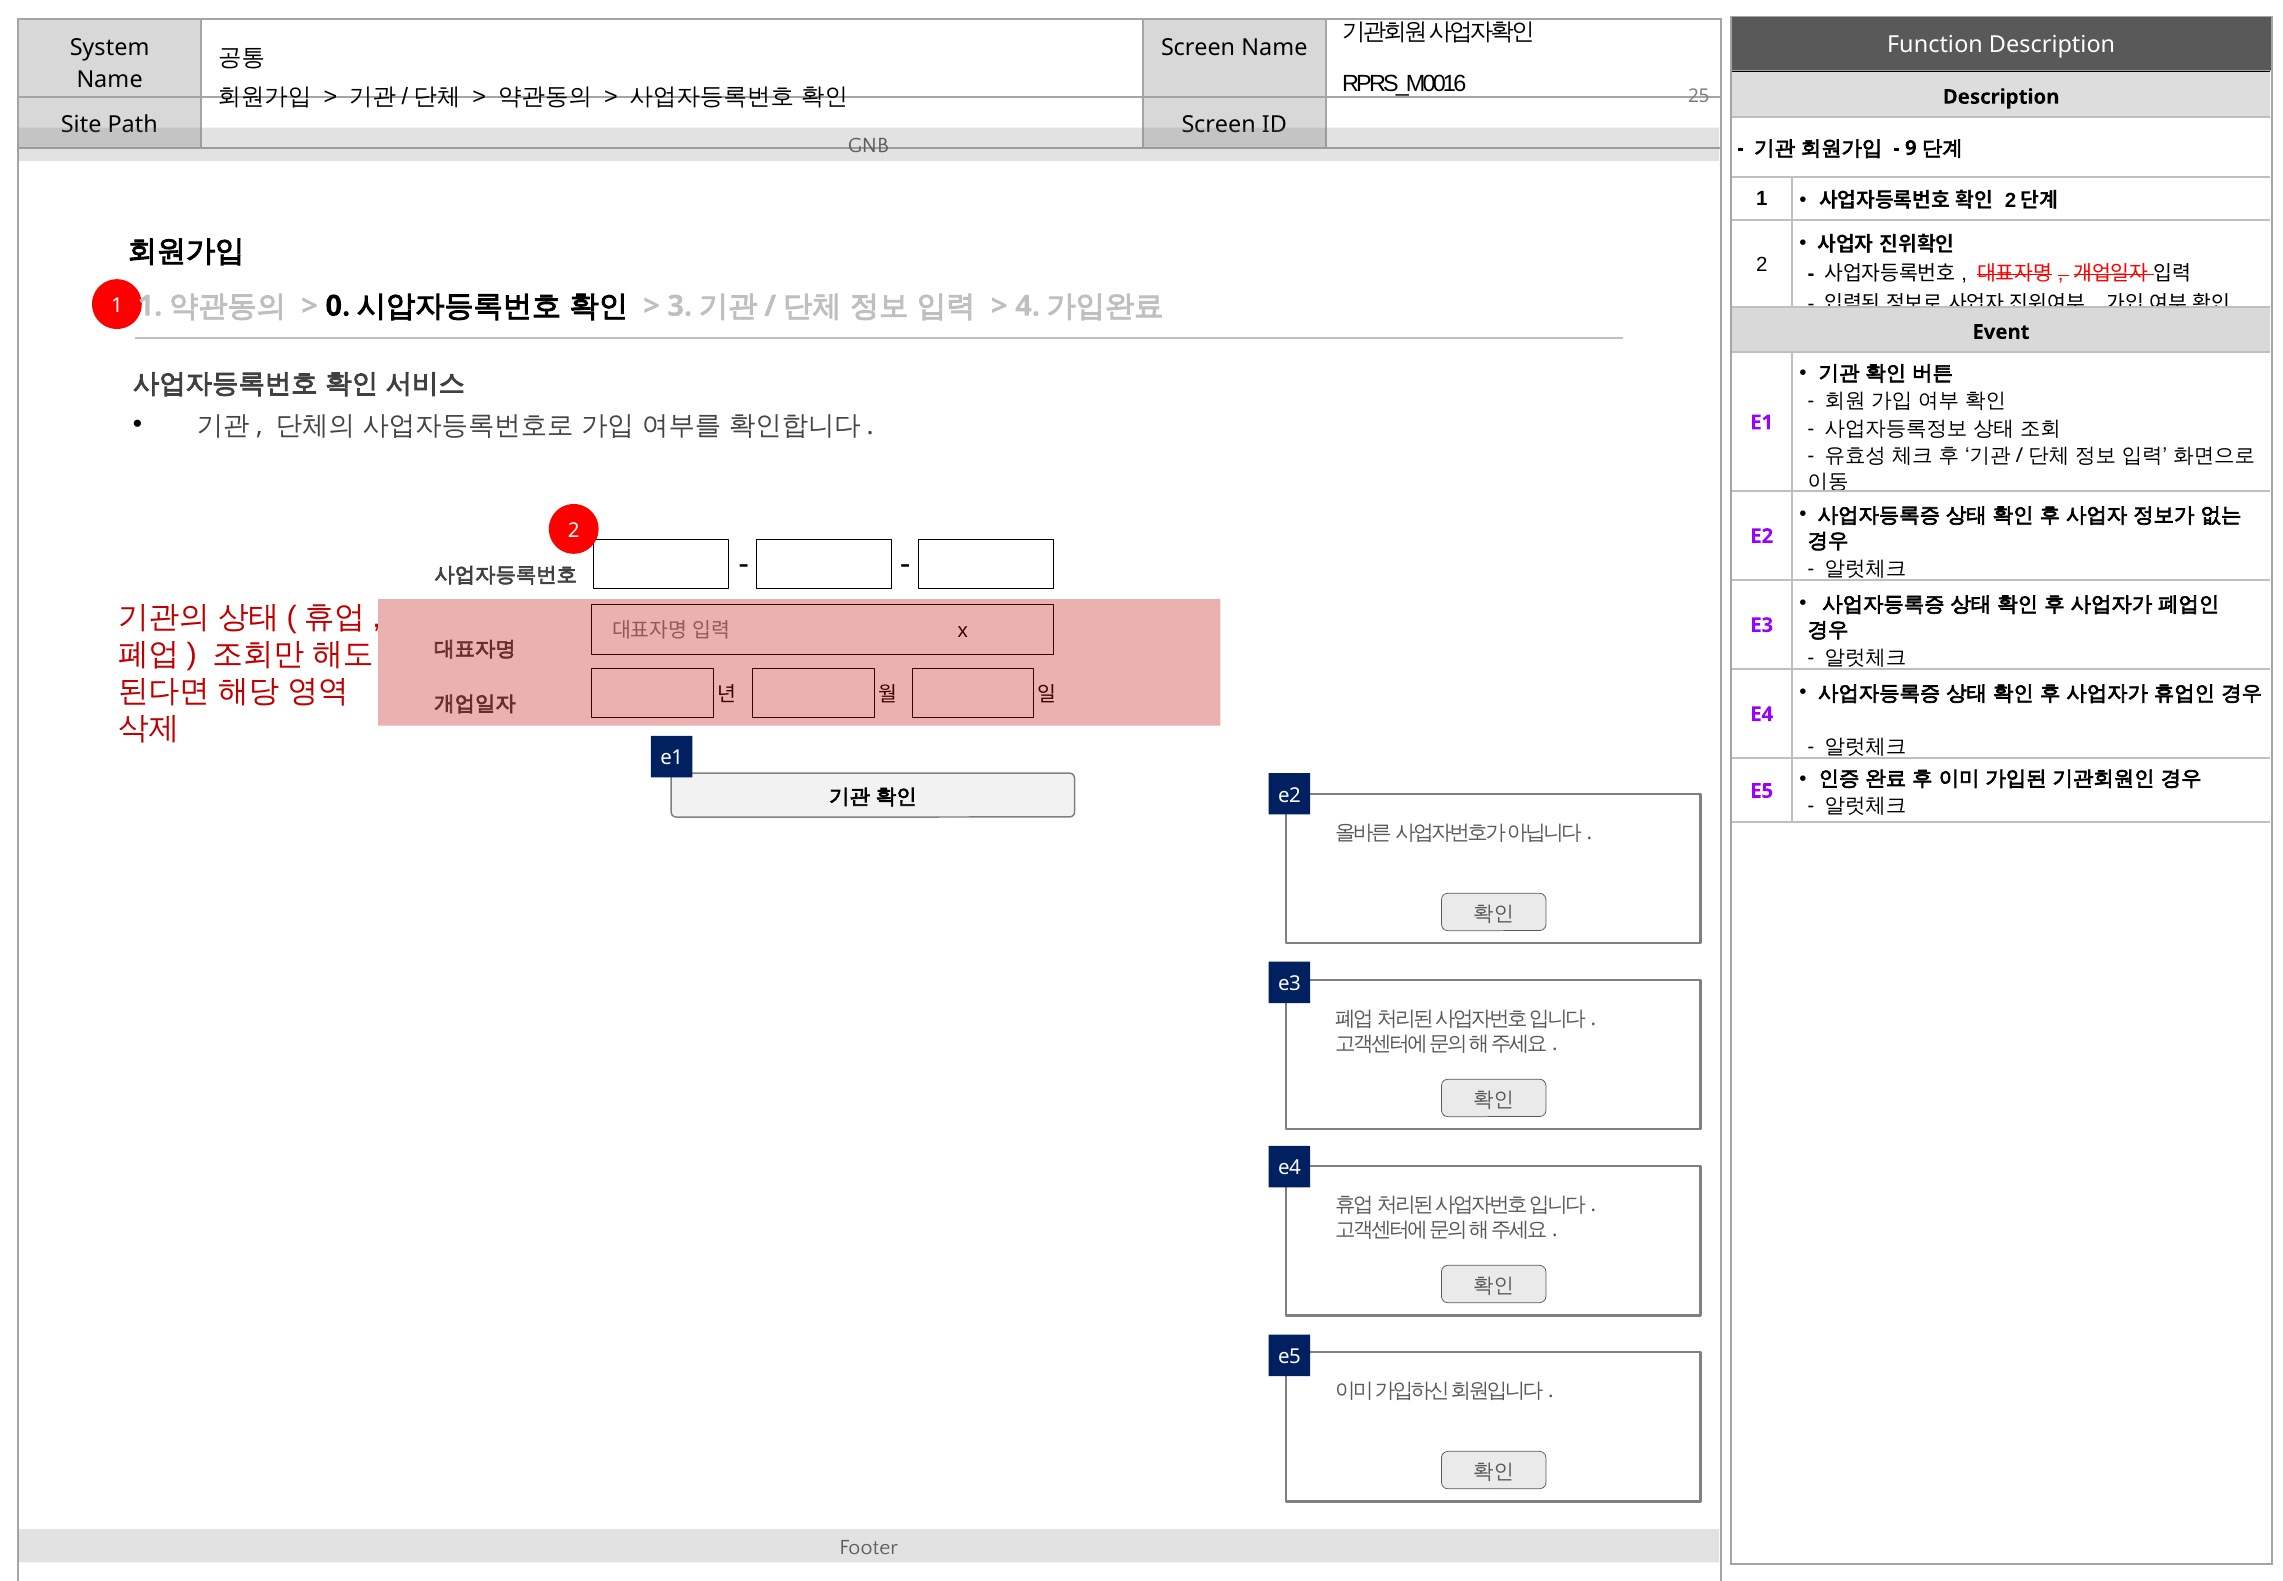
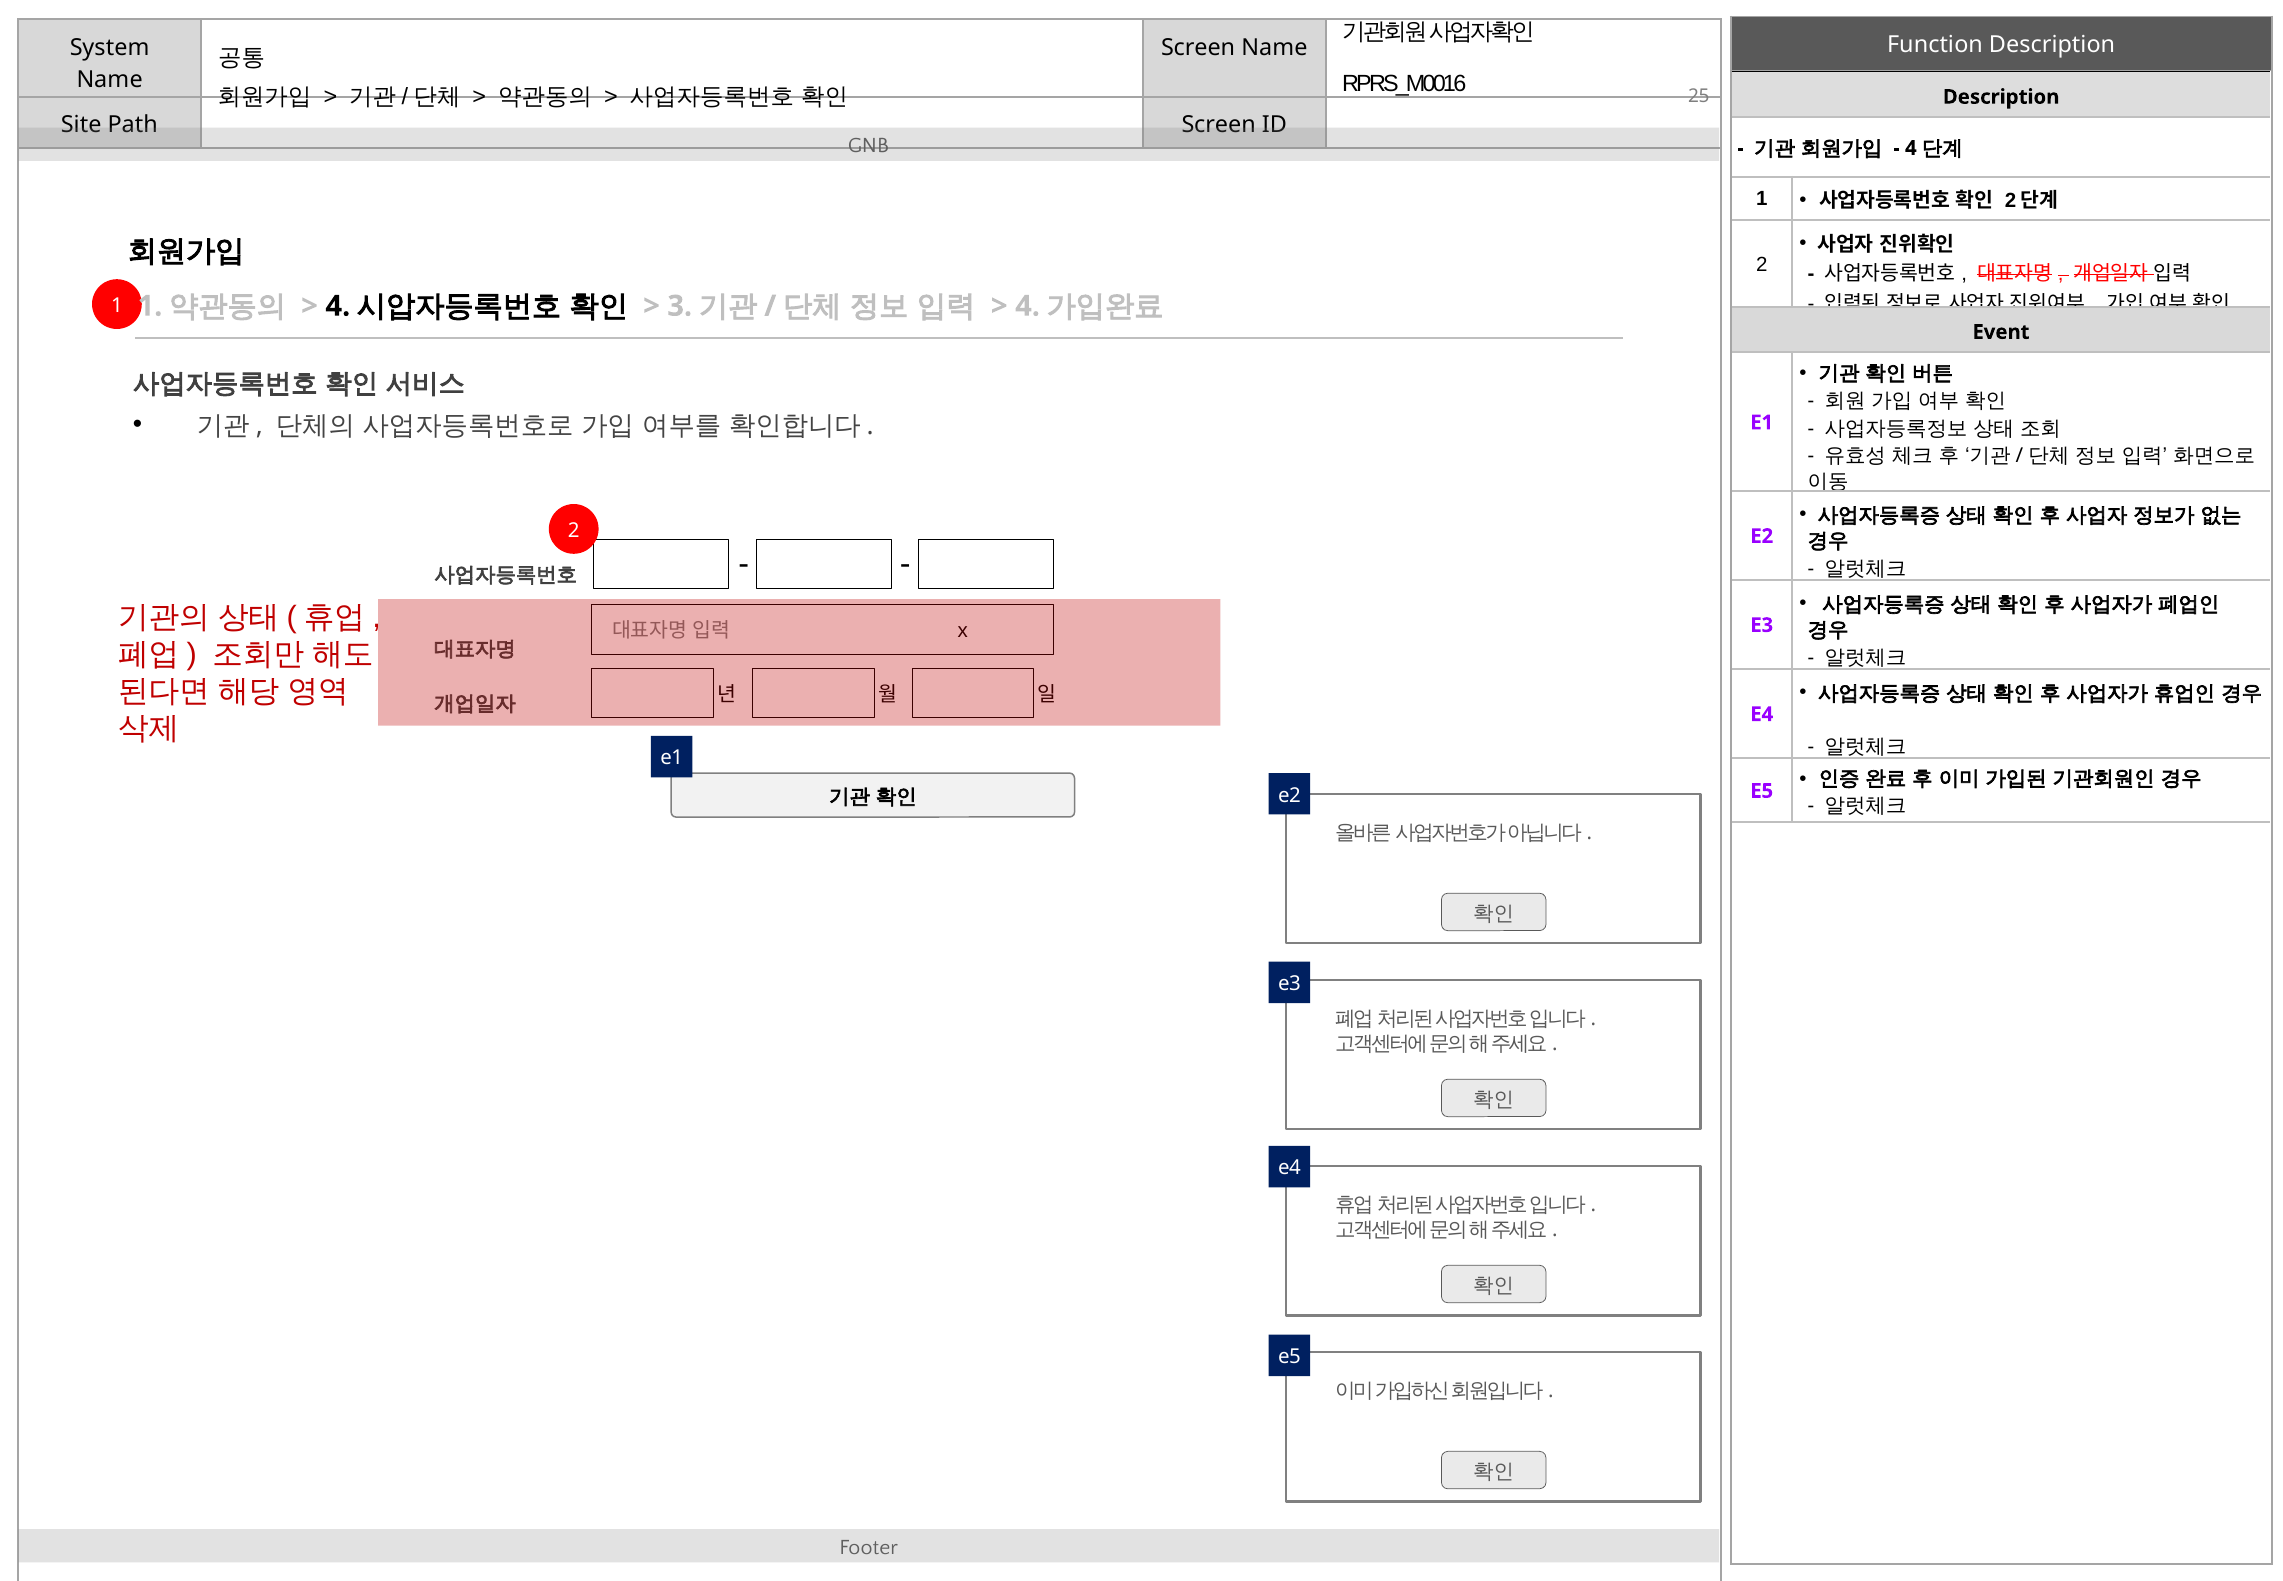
9: 9 -> 4 (1911, 148)
0: 0 -> 4 (338, 306)
